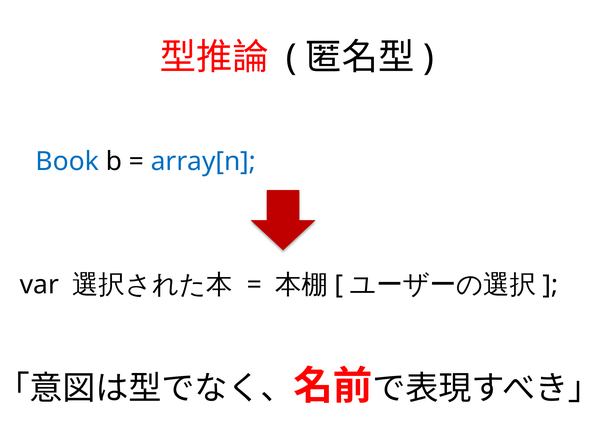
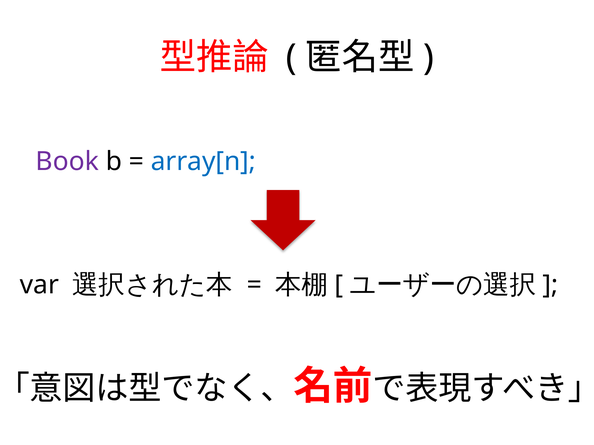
Book colour: blue -> purple (67, 162)
